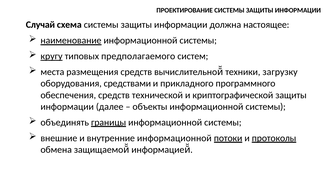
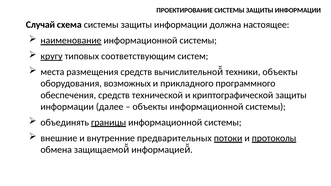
предполагаемого: предполагаемого -> соответствующим (138, 56)
техники загрузку: загрузку -> объекты (280, 72)
средствами: средствами -> возможных (127, 84)
внутренние информационной: информационной -> предварительных (174, 138)
